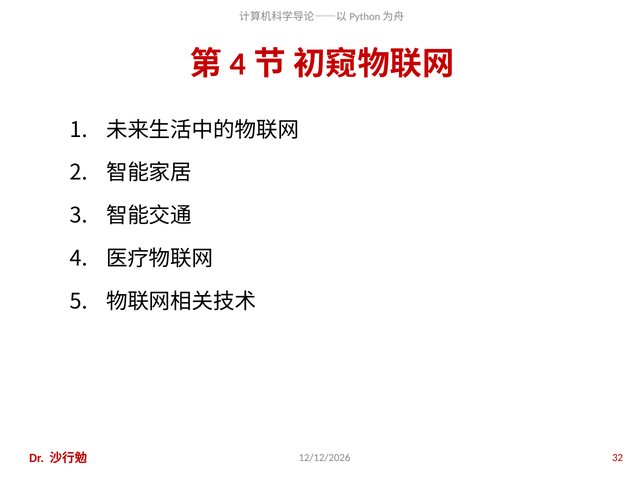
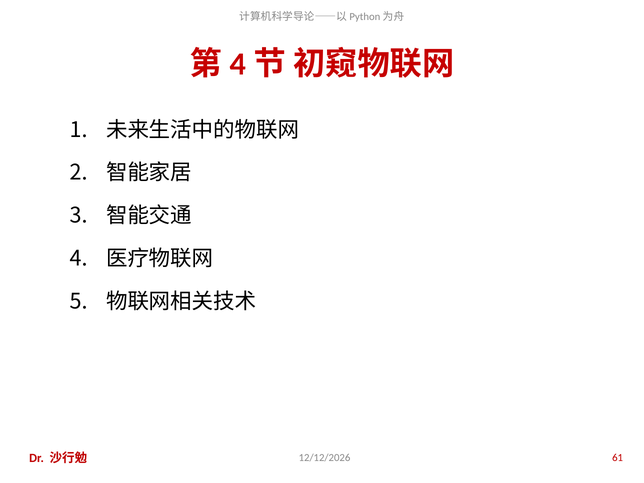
32: 32 -> 61 (618, 458)
